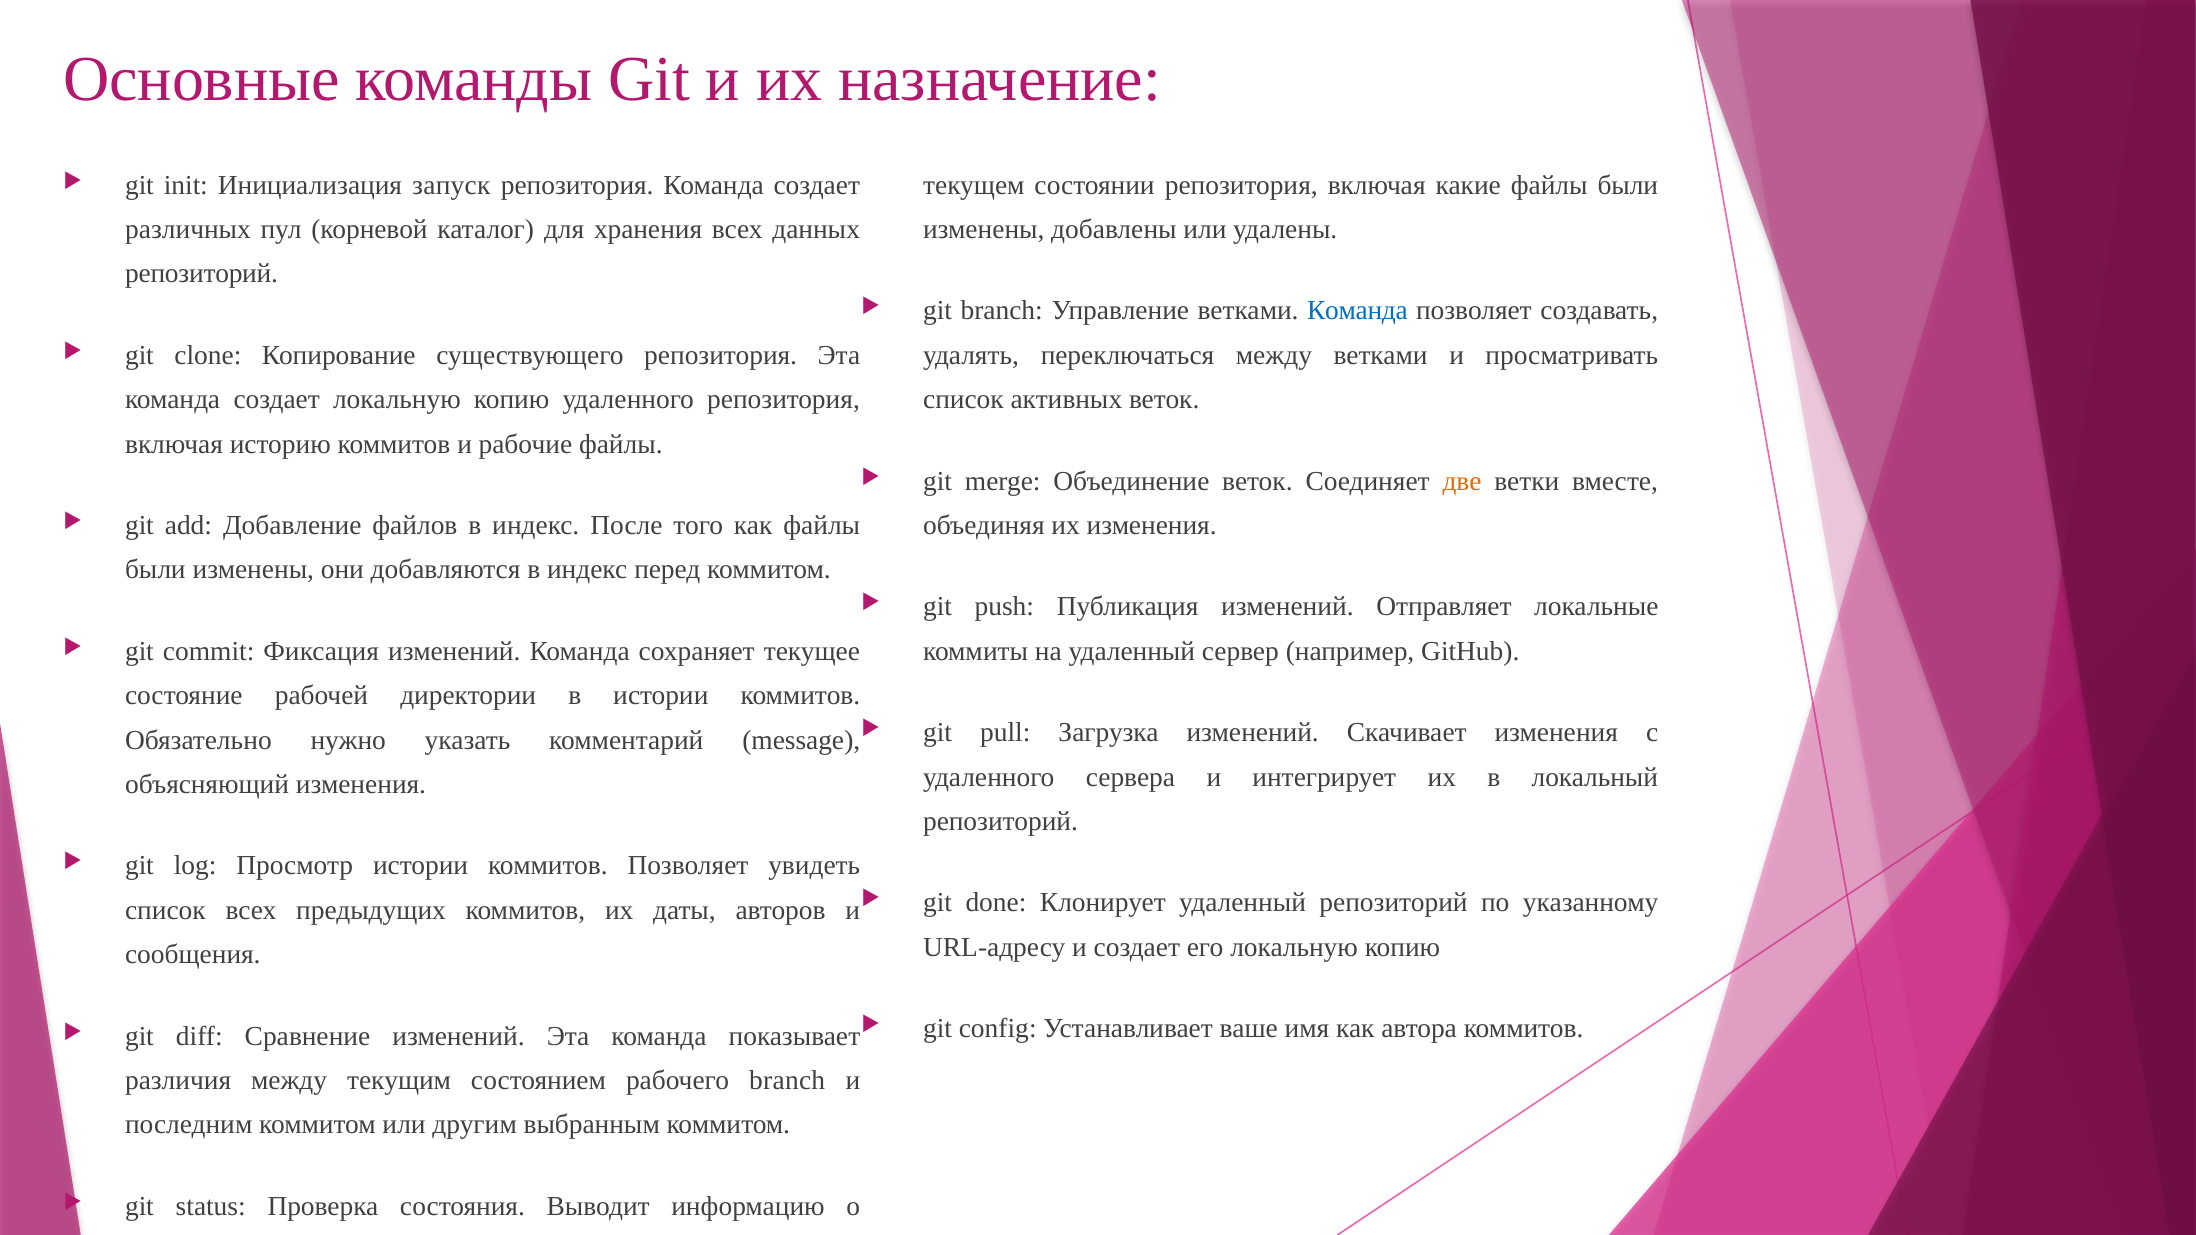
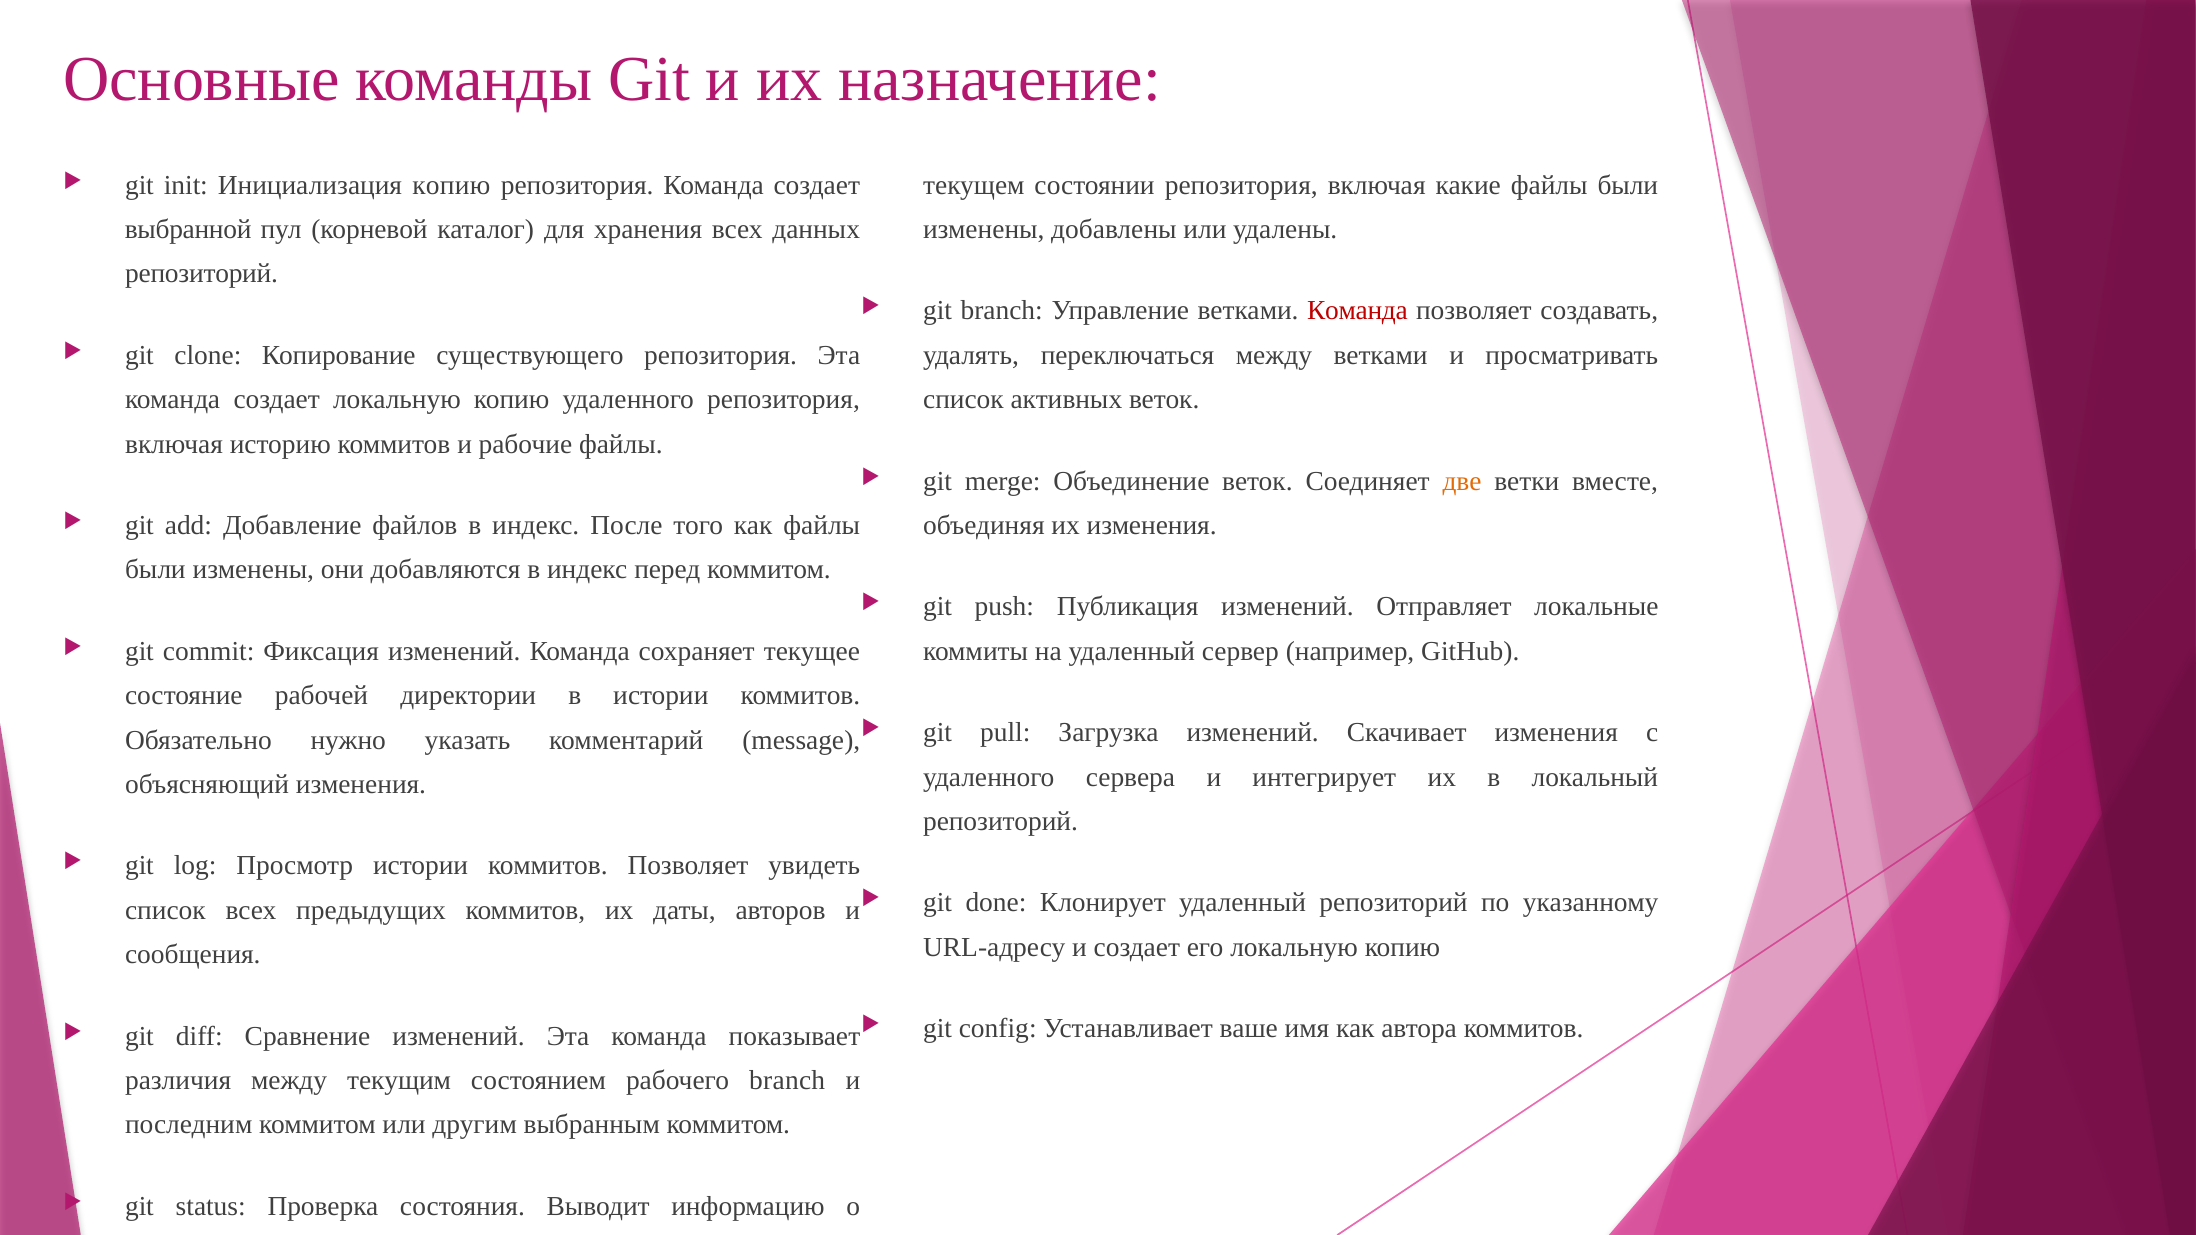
Инициализация запуск: запуск -> копию (451, 185)
различных: различных -> выбранной (188, 230)
Команда colour: blue -> red (1357, 311)
